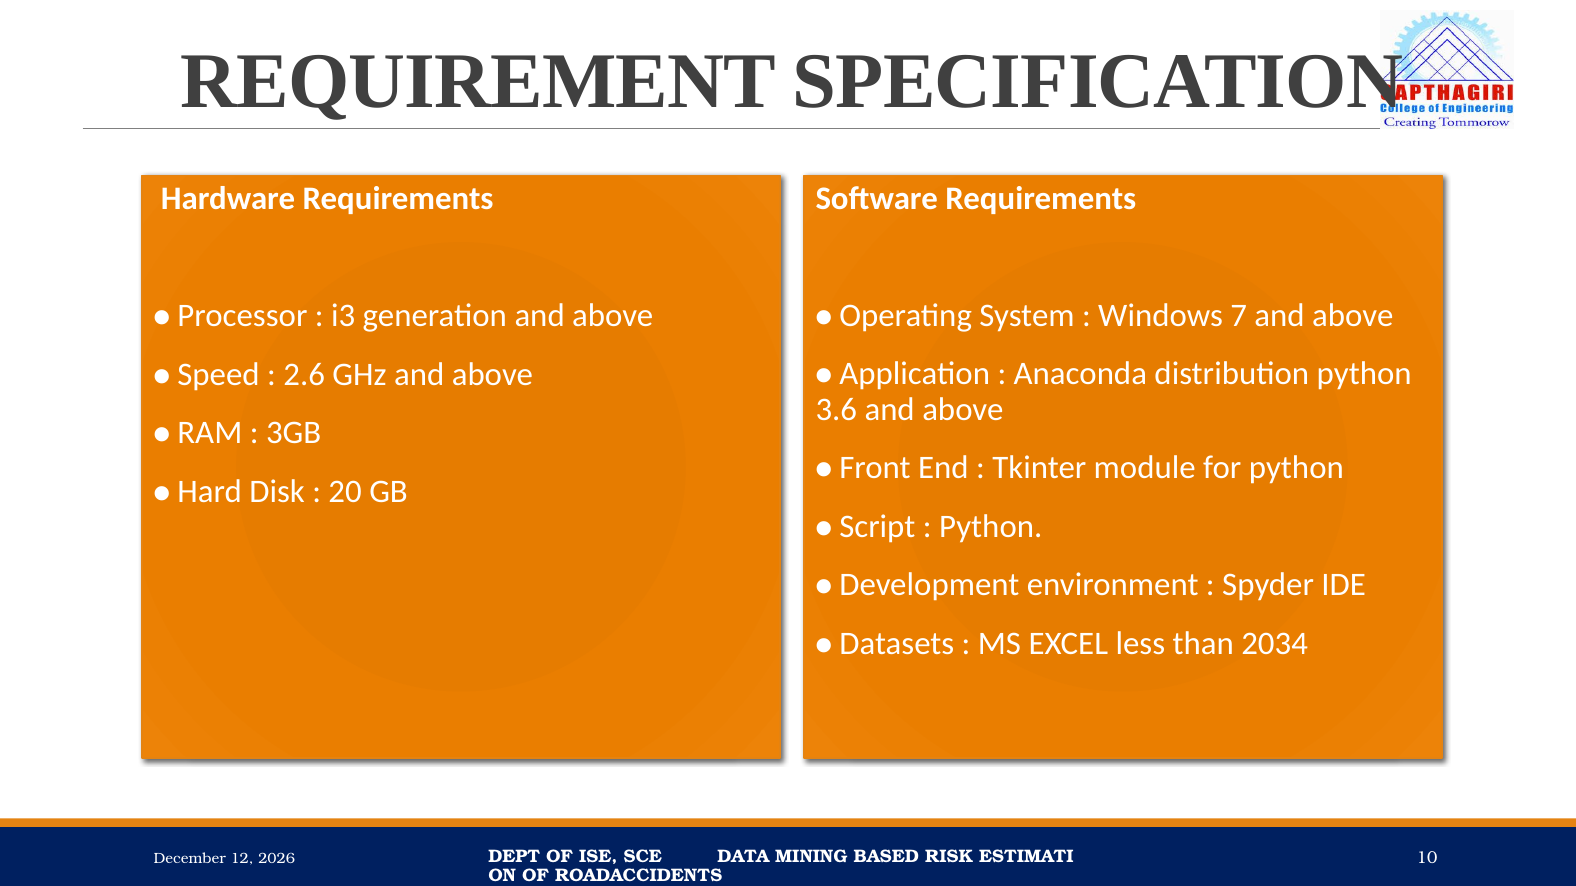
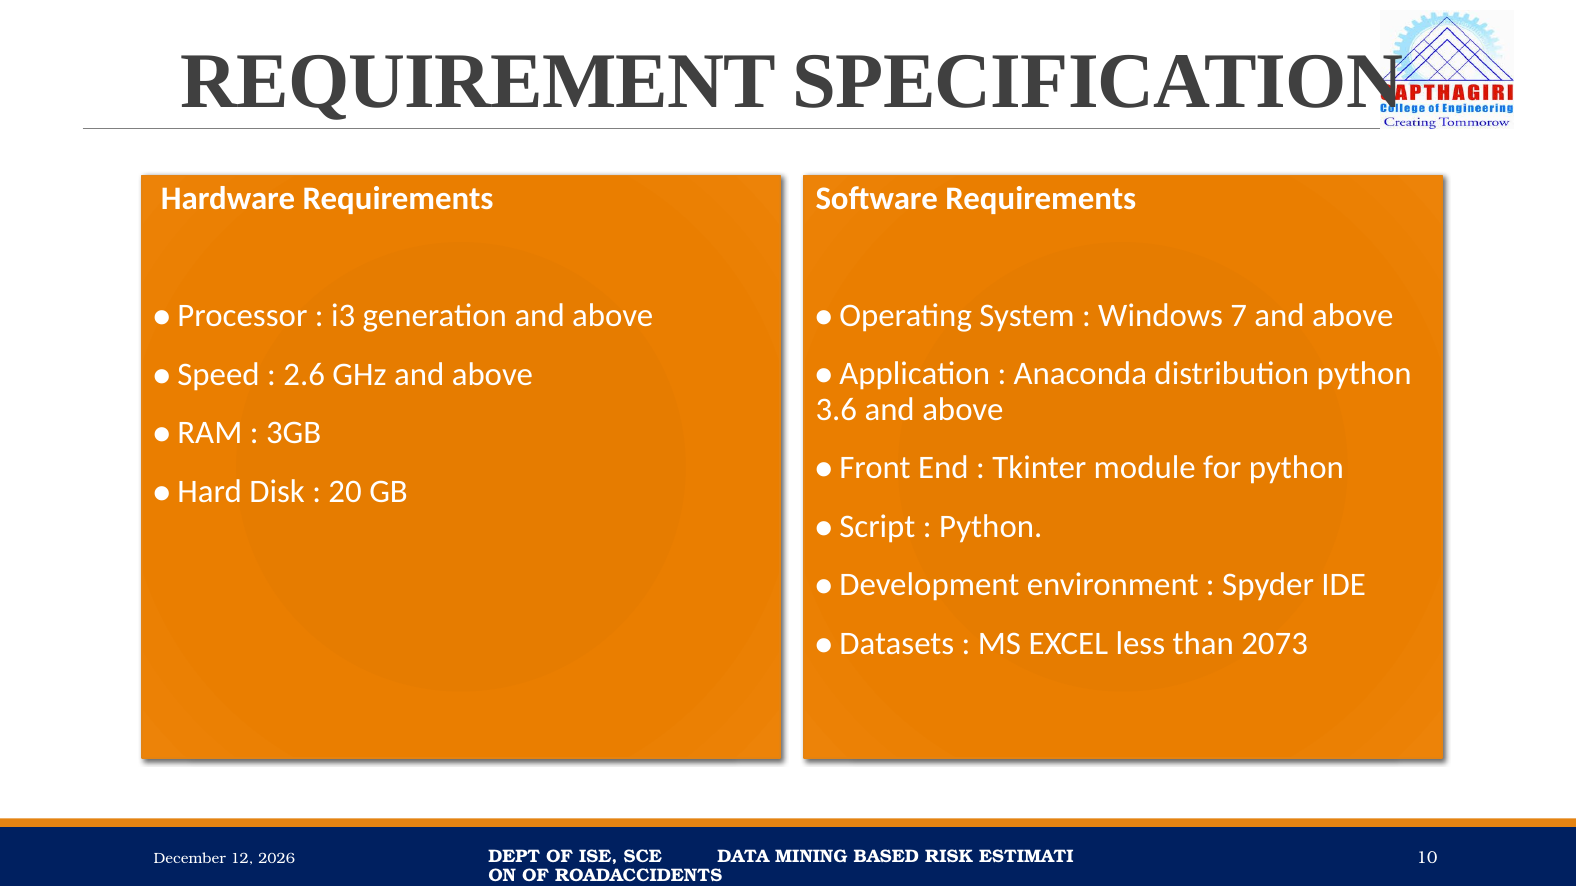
2034: 2034 -> 2073 (1275, 644)
